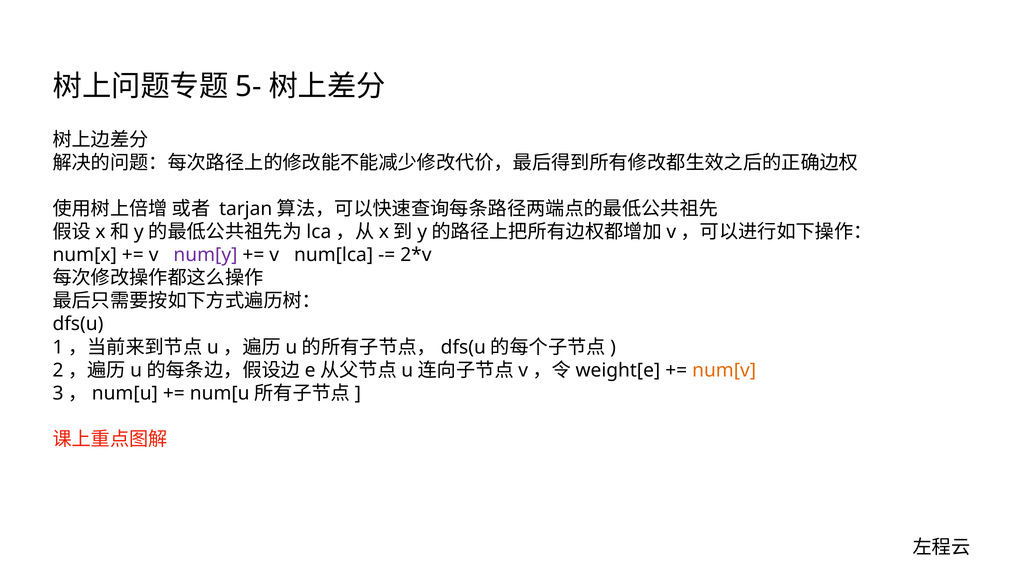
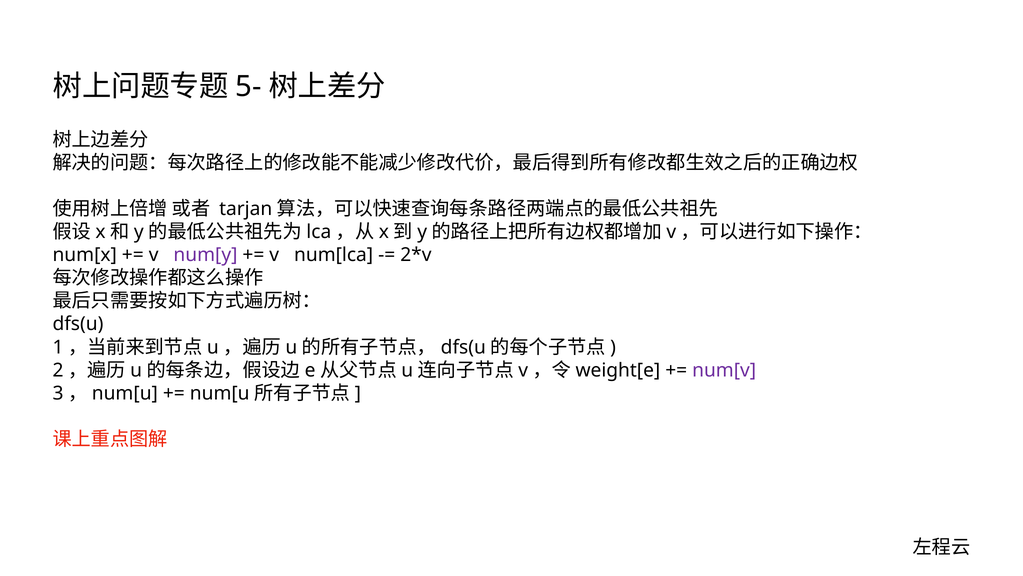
num[v colour: orange -> purple (724, 370)
